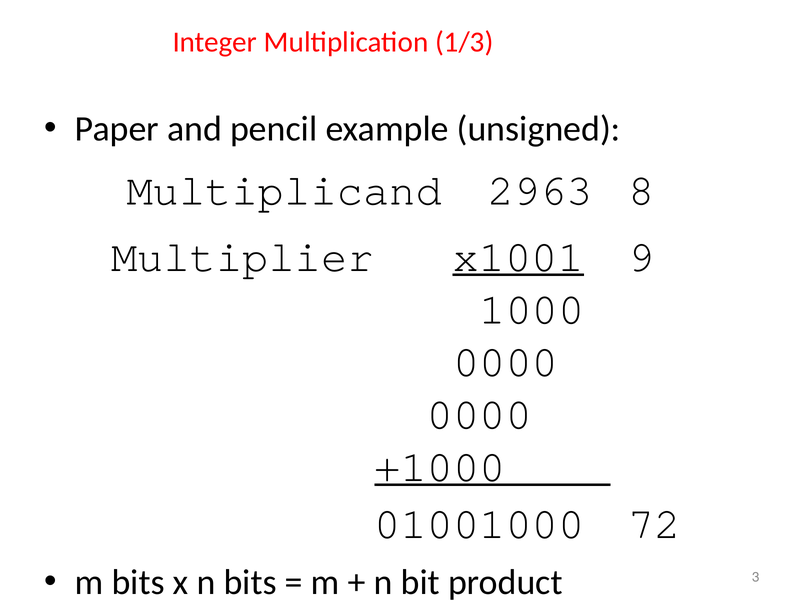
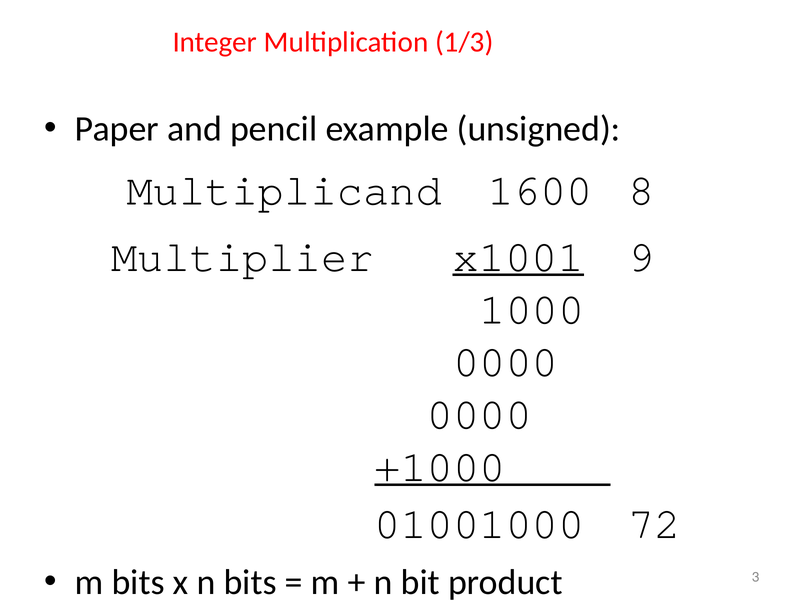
2963: 2963 -> 1600 (540, 190)
